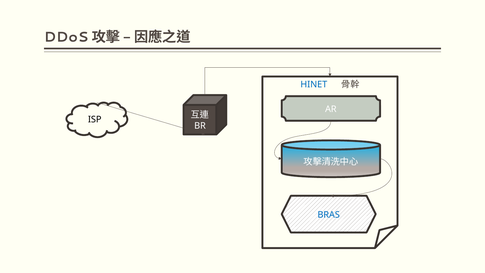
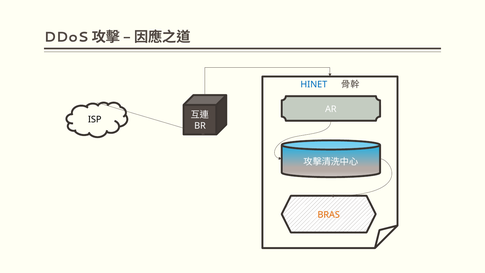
BRAS colour: blue -> orange (329, 215)
